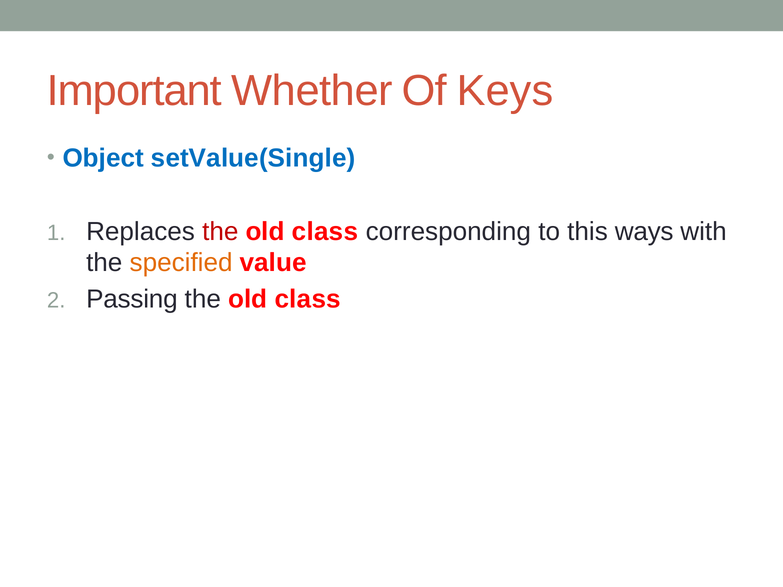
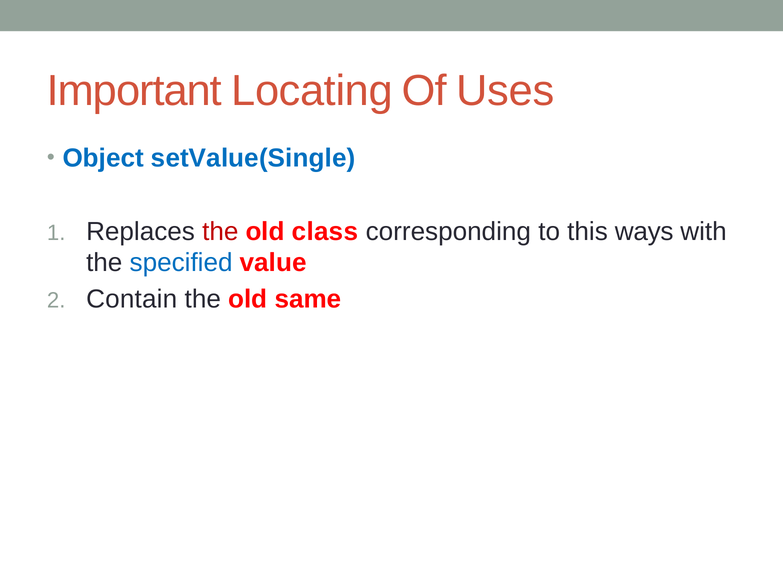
Whether: Whether -> Locating (312, 91)
Keys: Keys -> Uses (505, 91)
specified colour: orange -> blue (181, 263)
Passing: Passing -> Contain (132, 299)
class: class -> same (308, 299)
